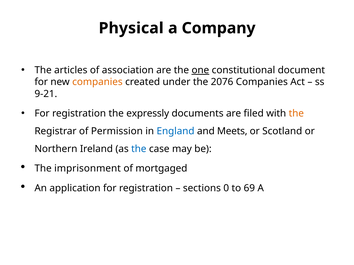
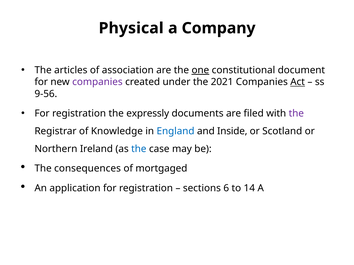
companies colour: orange -> purple (97, 82)
2076: 2076 -> 2021 (222, 82)
Act underline: none -> present (298, 82)
9-21: 9-21 -> 9-56 (46, 94)
the colour: orange -> purple (296, 114)
Permission: Permission -> Knowledge (117, 131)
Meets: Meets -> Inside (232, 131)
imprisonment: imprisonment -> consequences (88, 169)
0: 0 -> 6 (226, 188)
69: 69 -> 14 (249, 188)
